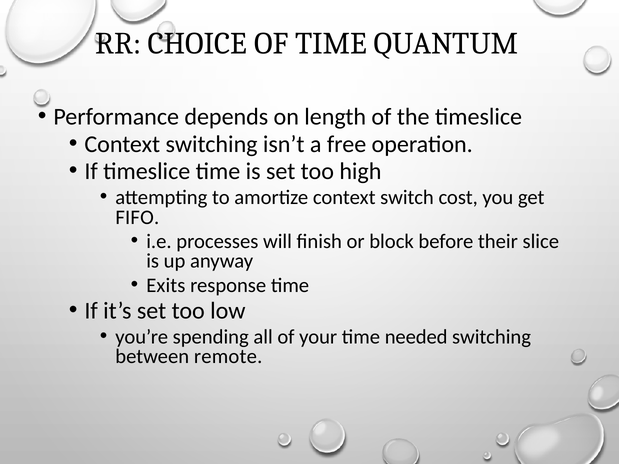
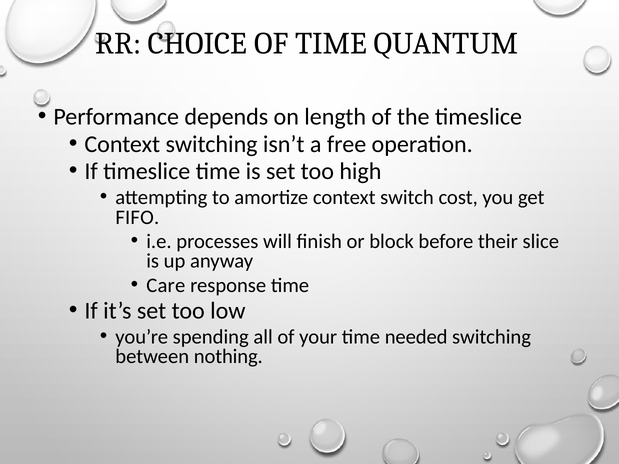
Exits: Exits -> Care (166, 285)
remote: remote -> nothing (228, 357)
